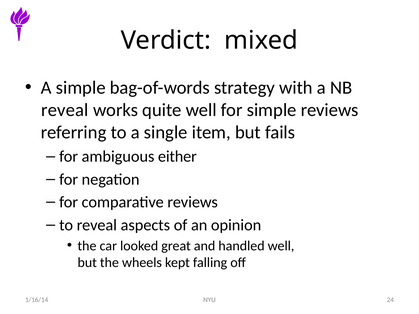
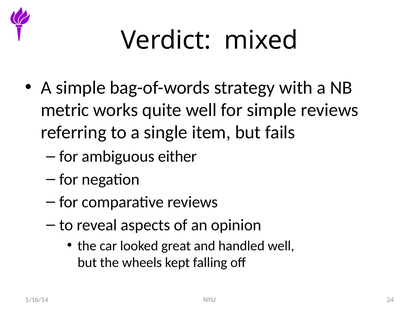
reveal: reveal -> metric (65, 110)
